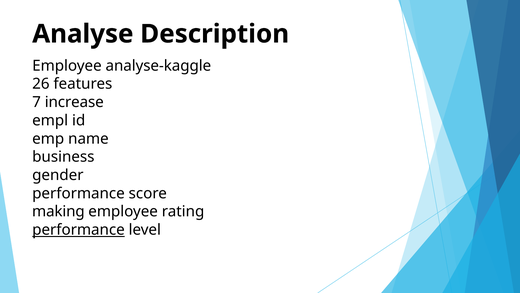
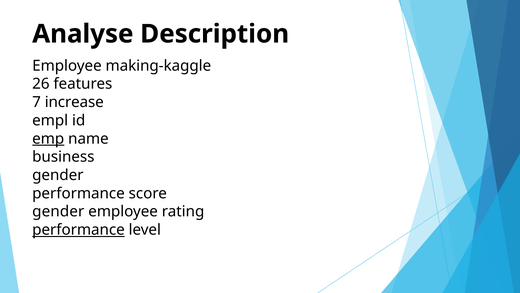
analyse-kaggle: analyse-kaggle -> making-kaggle (158, 66)
emp underline: none -> present (48, 138)
making: making -> gender (58, 211)
